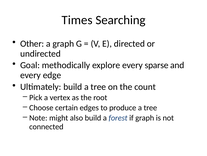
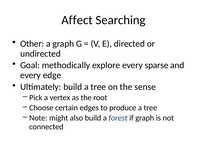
Times: Times -> Affect (77, 20)
count: count -> sense (145, 87)
